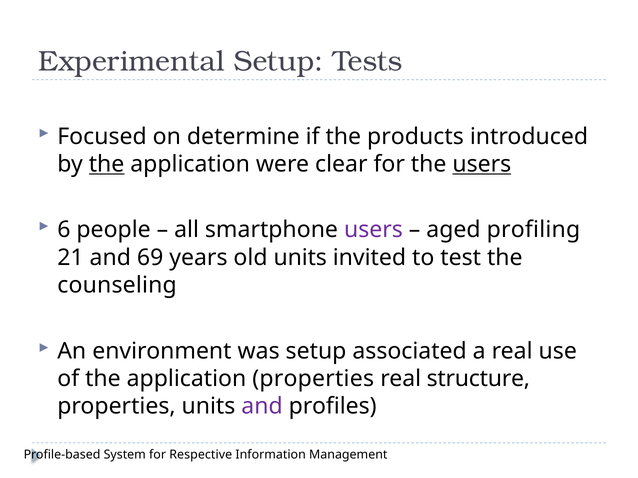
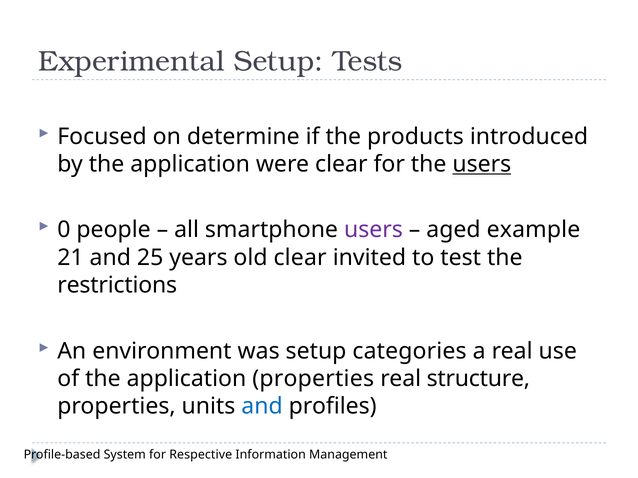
the underline: present -> none (107, 164)
6: 6 -> 0 (64, 230)
profiling: profiling -> example (533, 230)
69: 69 -> 25 (150, 258)
old units: units -> clear (300, 258)
counseling: counseling -> restrictions (117, 285)
associated: associated -> categories (410, 351)
and colour: purple -> blue (262, 407)
